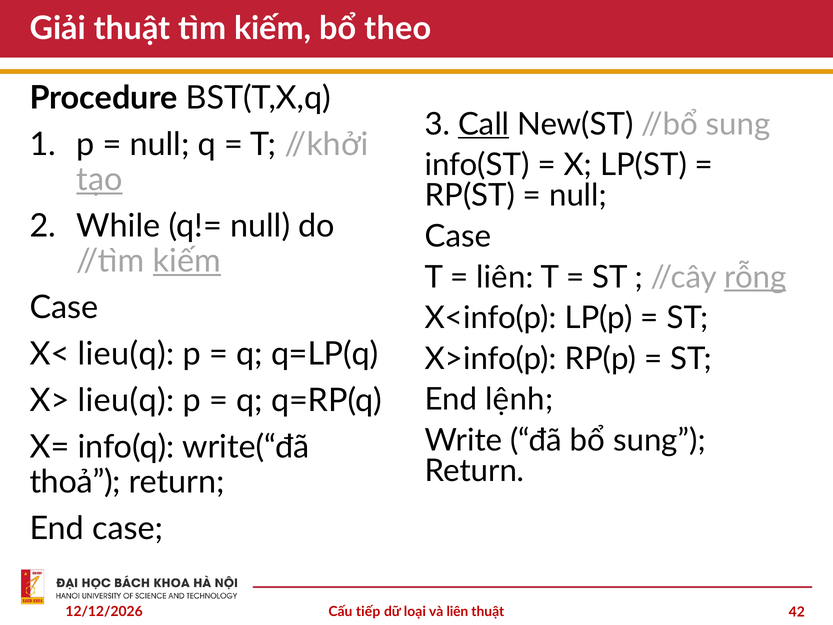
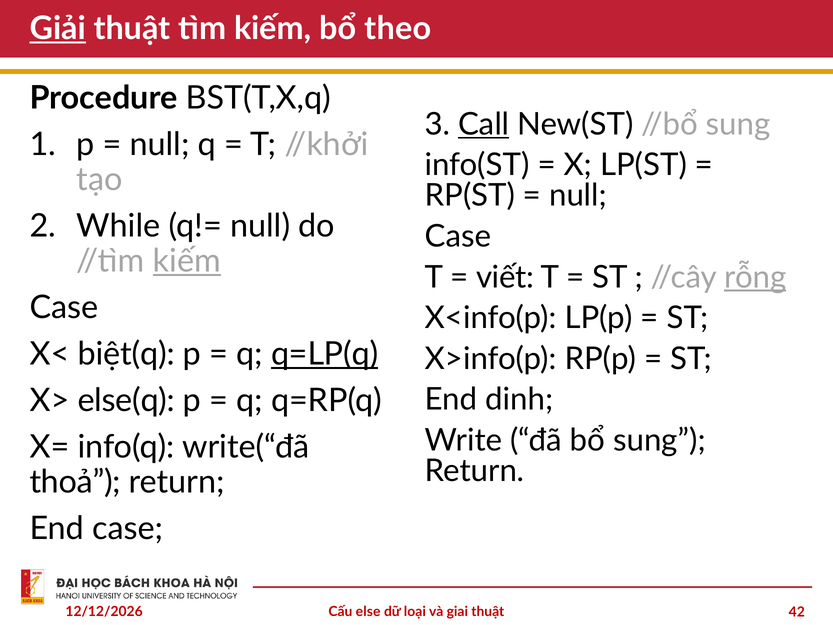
Giải underline: none -> present (58, 29)
tạo underline: present -> none (99, 179)
liên: liên -> viết (505, 277)
X< lieu(q: lieu(q -> biệt(q (126, 354)
q=LP(q underline: none -> present (325, 354)
lệnh: lệnh -> dinh (519, 399)
X> lieu(q: lieu(q -> else(q (126, 400)
tiếp: tiếp -> else (368, 611)
và liên: liên -> giai (457, 611)
